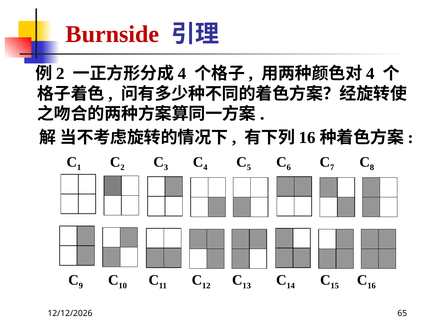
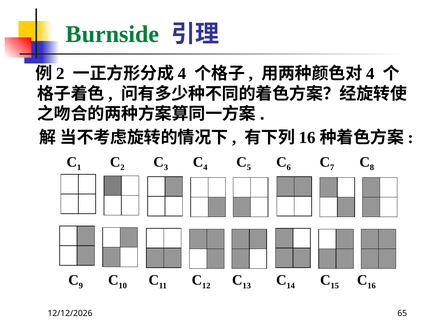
Burnside colour: red -> green (112, 34)
